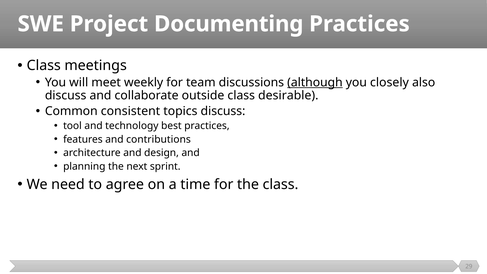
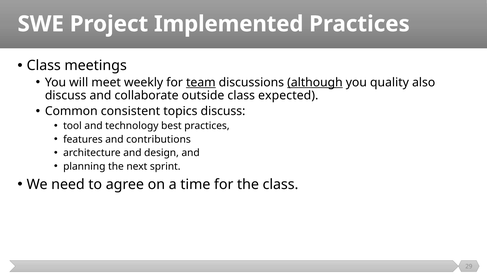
Documenting: Documenting -> Implemented (229, 24)
team underline: none -> present (201, 82)
closely: closely -> quality (389, 82)
desirable: desirable -> expected (288, 96)
